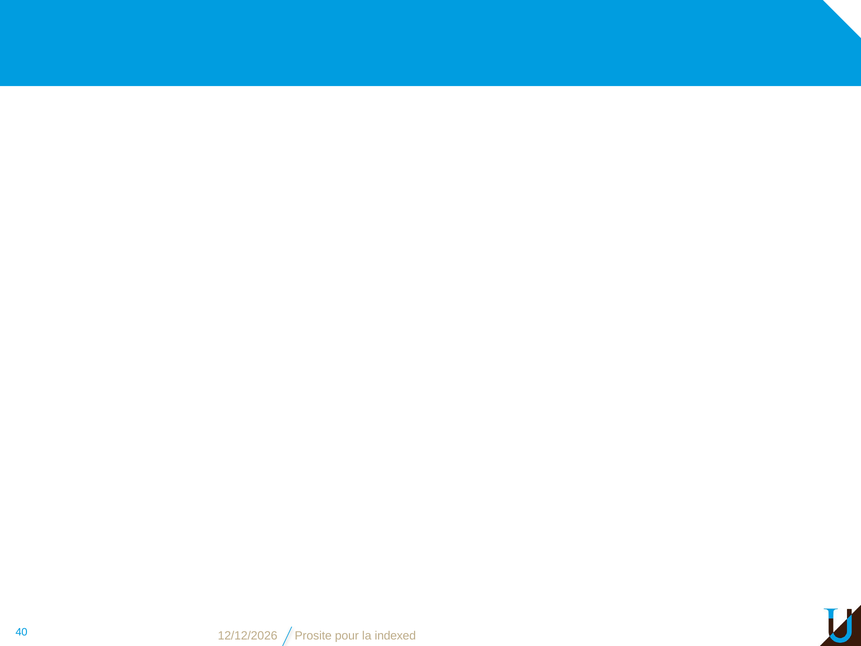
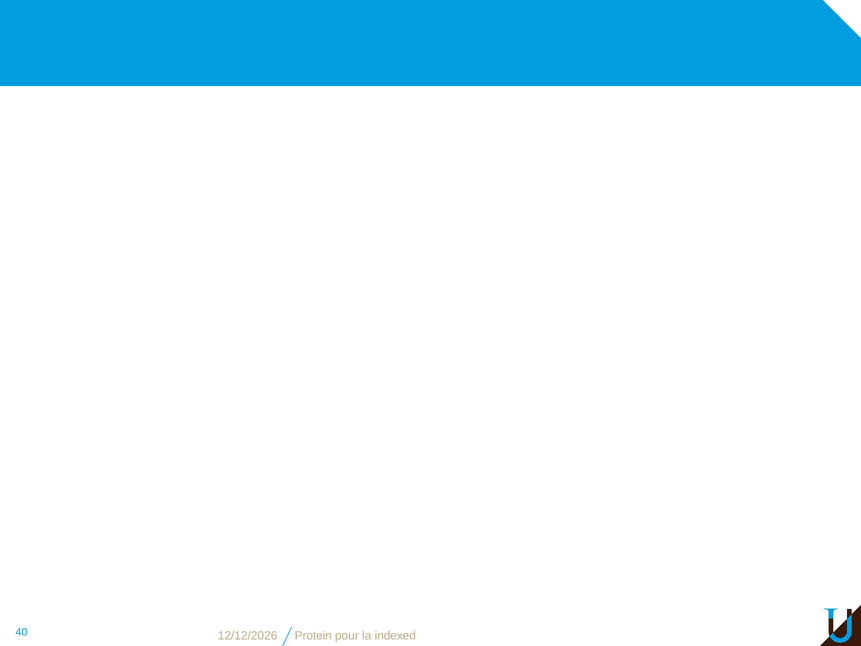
Prosite: Prosite -> Protein (313, 635)
